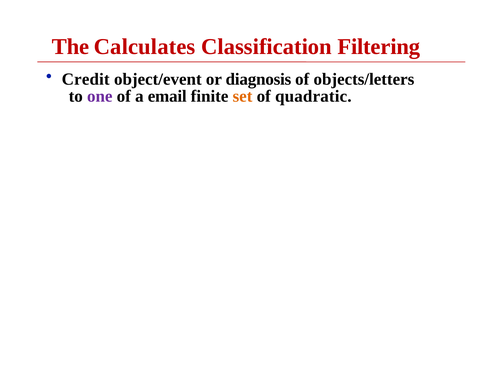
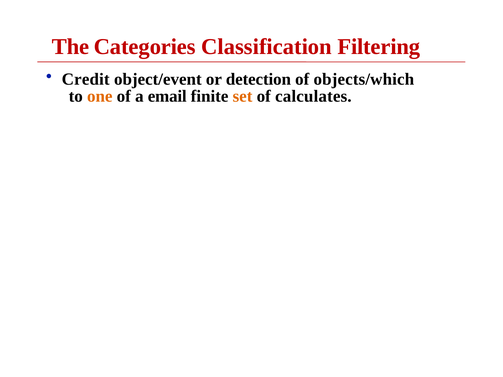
Calculates: Calculates -> Categories (145, 47)
or diagnosis: diagnosis -> detection (258, 79)
objects/letters: objects/letters -> objects/which (364, 79)
one colour: purple -> orange (100, 96)
quadratic: quadratic -> calculates (313, 96)
